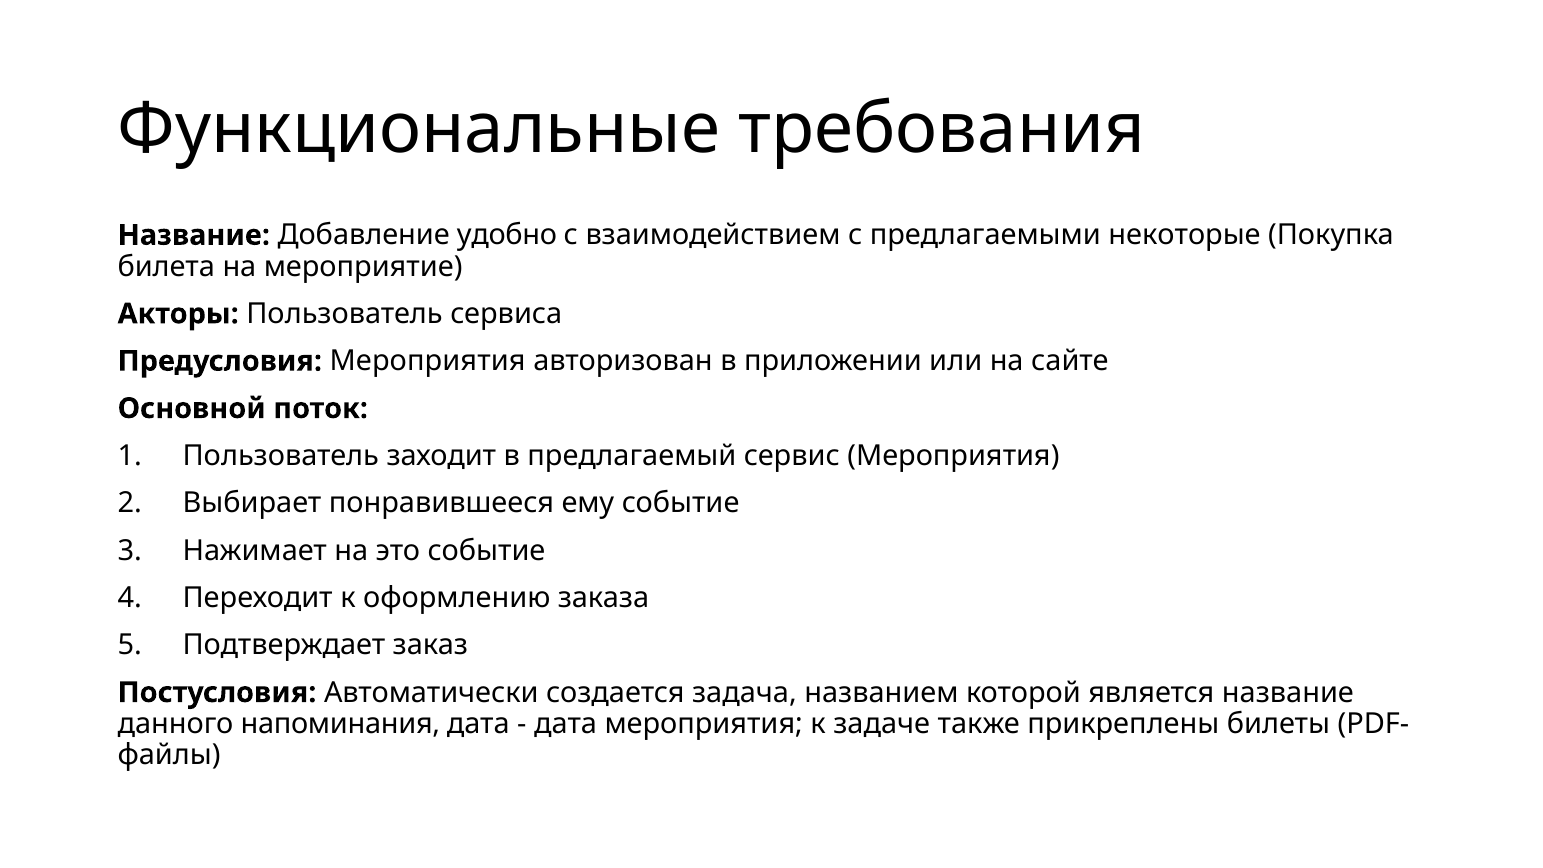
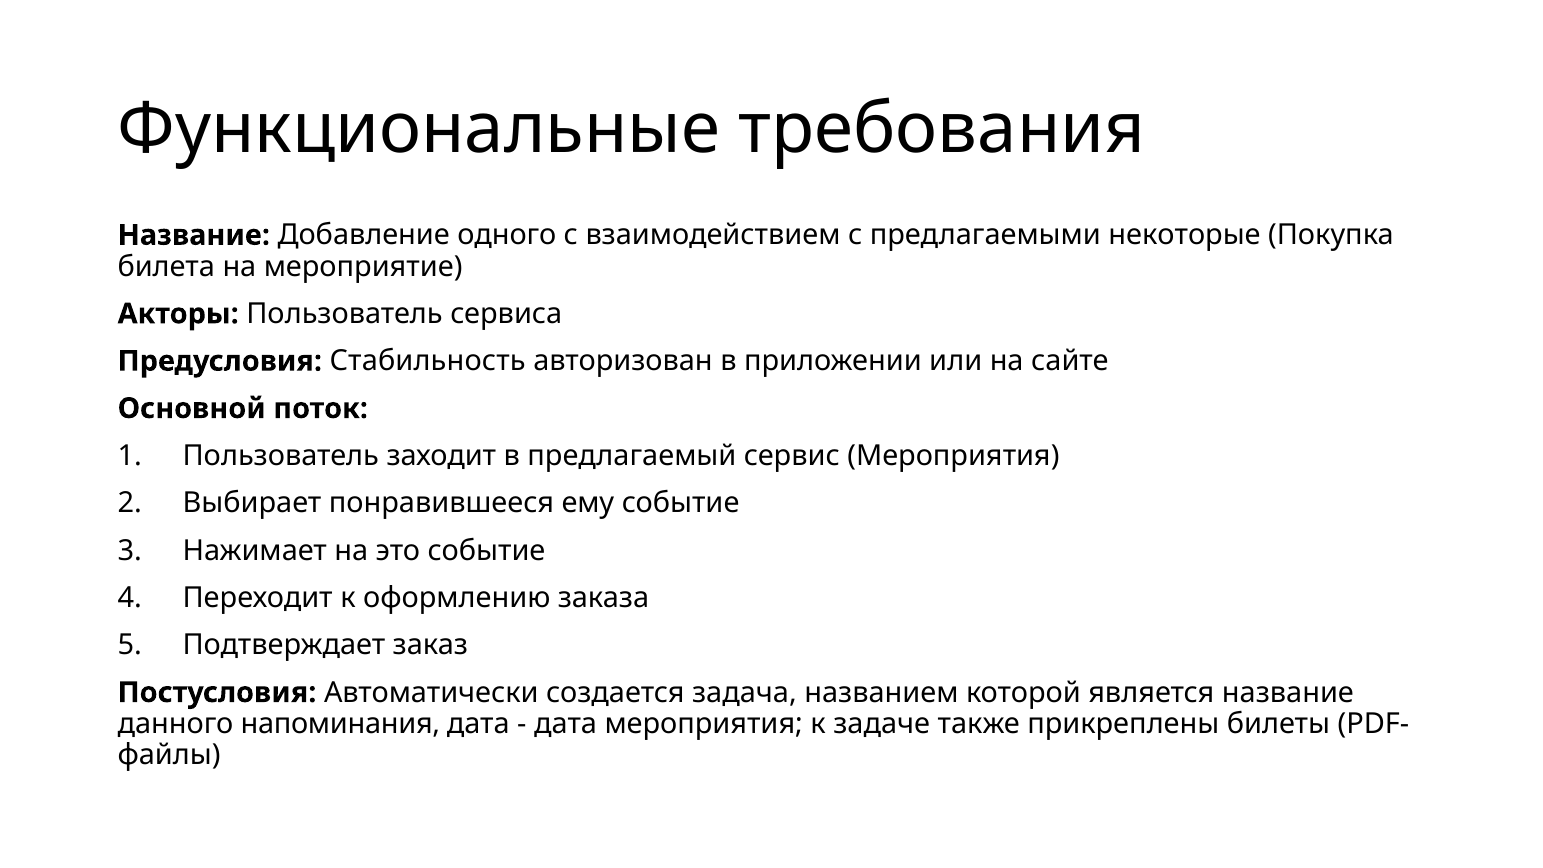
удобно: удобно -> одного (507, 235)
Предусловия Мероприятия: Мероприятия -> Стабильность (428, 361)
